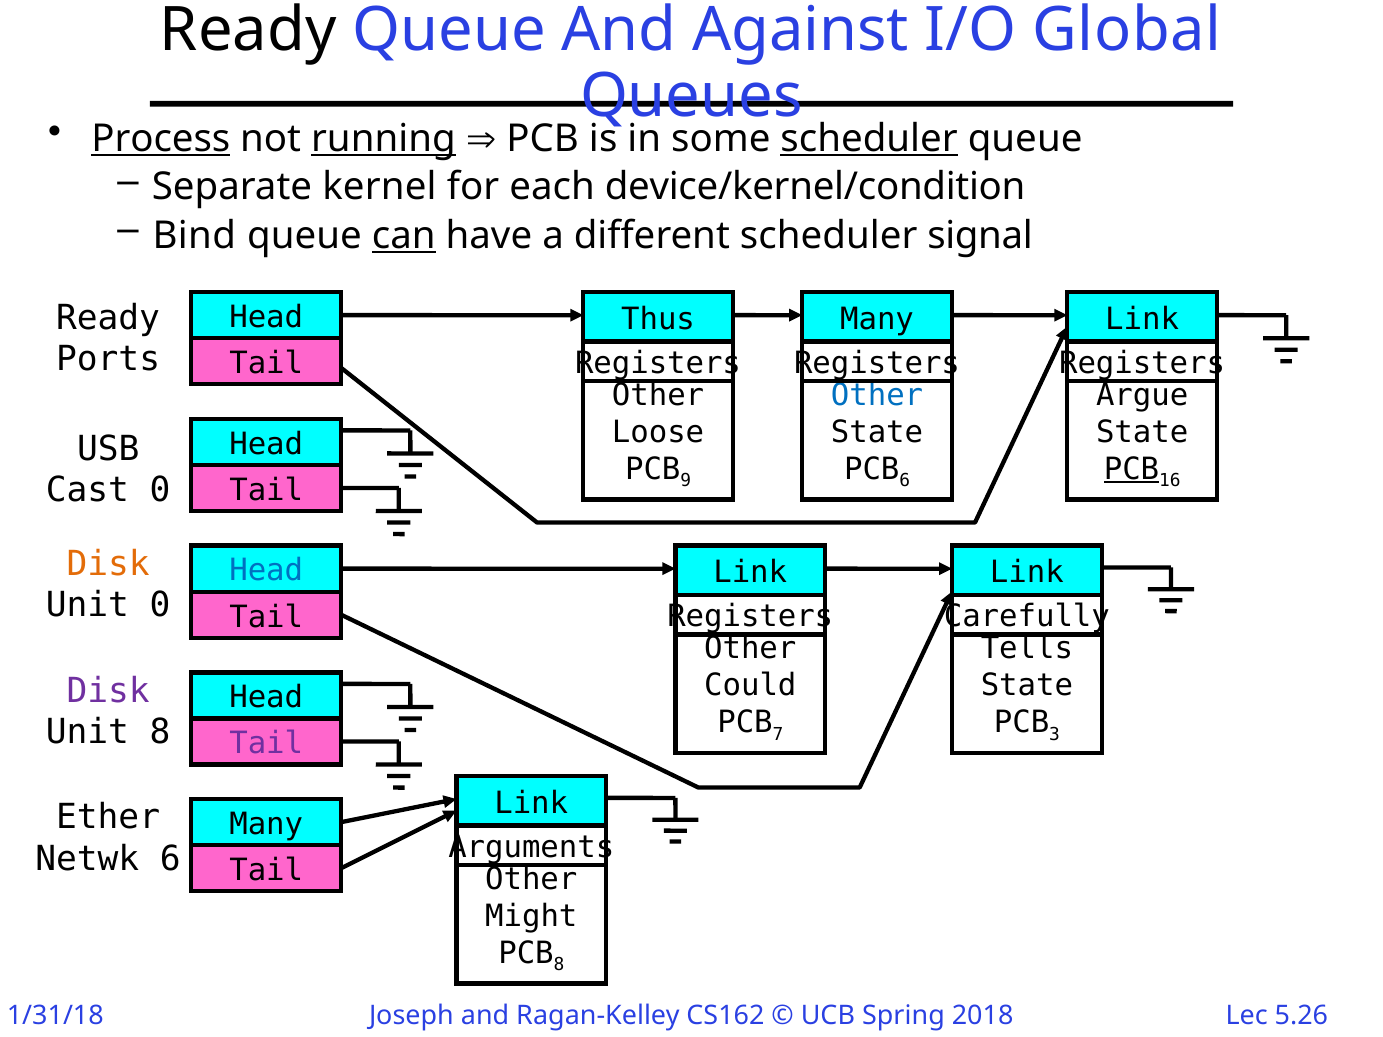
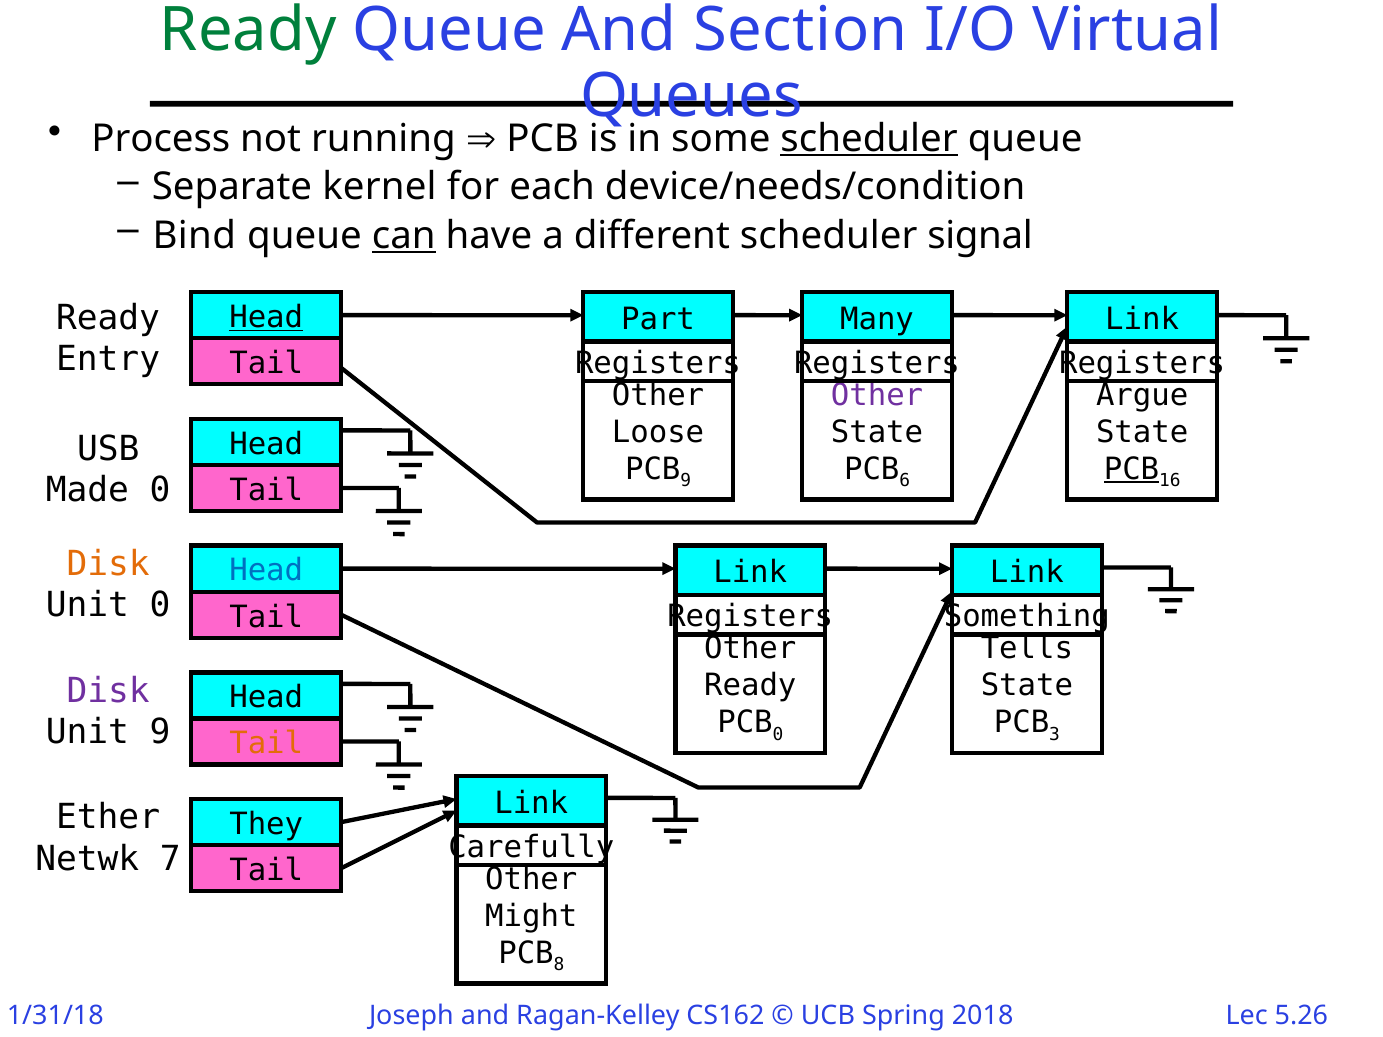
Ready colour: black -> green (248, 30)
Against: Against -> Section (800, 30)
Global: Global -> Virtual (1127, 30)
Process underline: present -> none (161, 139)
running underline: present -> none (383, 139)
device/kernel/condition: device/kernel/condition -> device/needs/condition (815, 187)
Head underline: none -> present (266, 317)
Thus: Thus -> Part (658, 319)
Ports: Ports -> Entry (108, 360)
Other colour: blue -> purple (877, 396)
Cast: Cast -> Made (87, 490)
Carefully: Carefully -> Something (1027, 617)
Could: Could -> Ready (750, 686)
PCB 7: 7 -> 0 (778, 735)
Unit 8: 8 -> 9 (160, 732)
Tail colour: purple -> orange (266, 744)
Many: Many -> They (266, 825)
Arguments: Arguments -> Carefully (531, 847)
Netwk 6: 6 -> 7 (170, 859)
